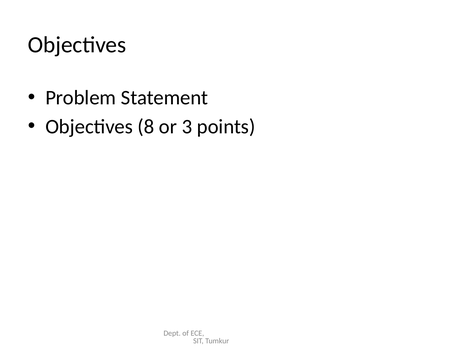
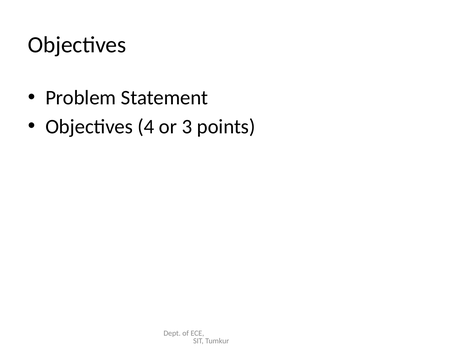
8: 8 -> 4 (146, 126)
